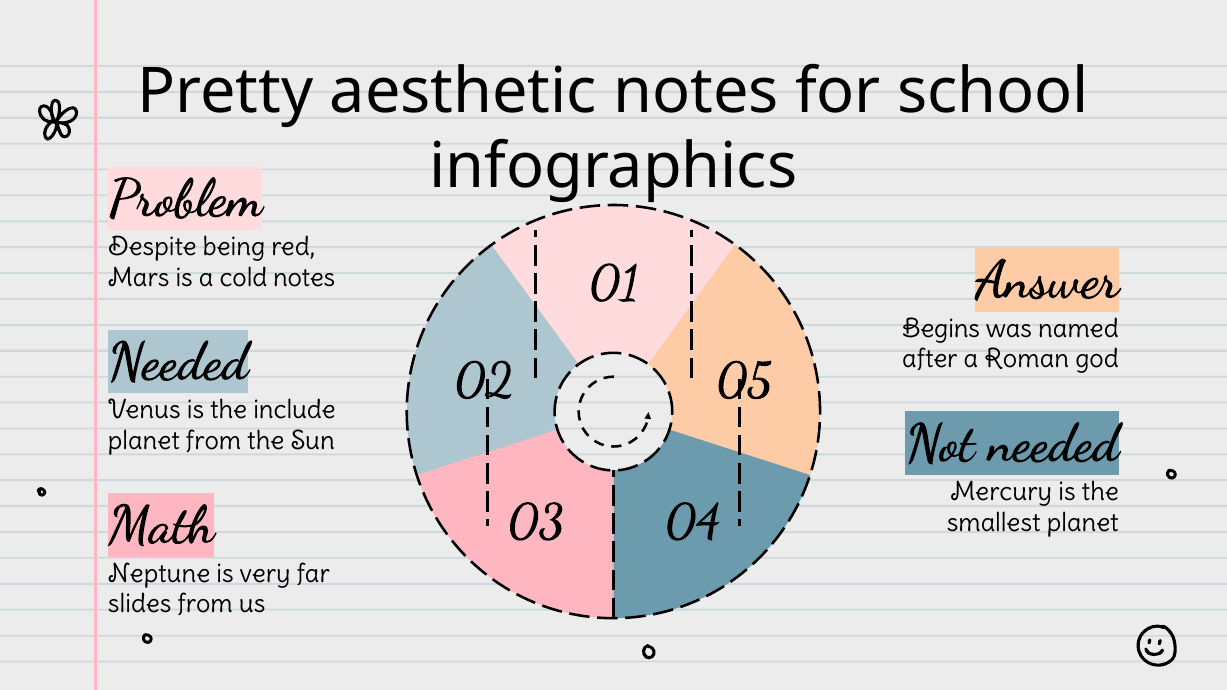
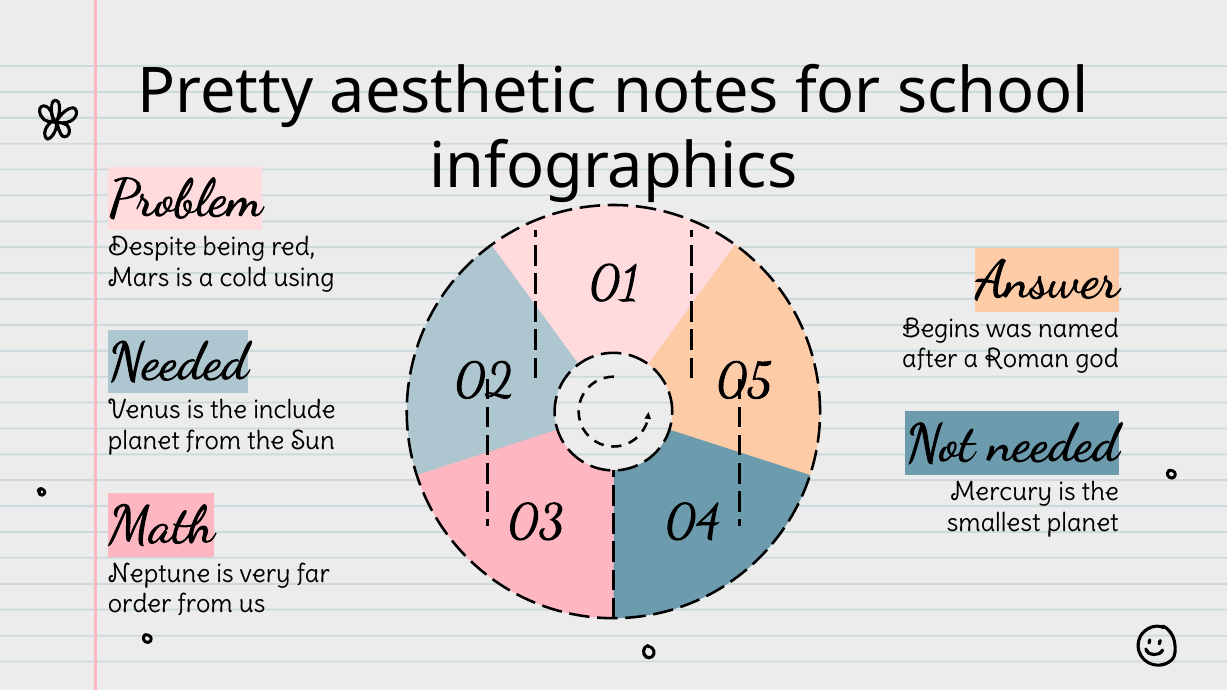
cold notes: notes -> using (304, 278)
slides: slides -> order (140, 605)
